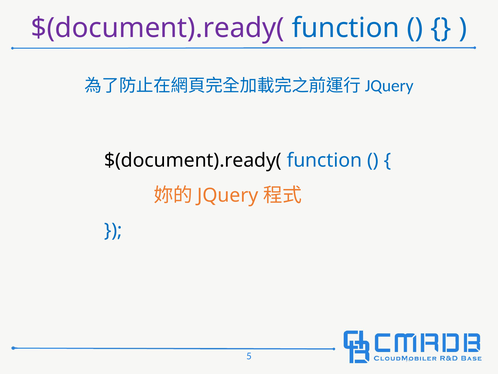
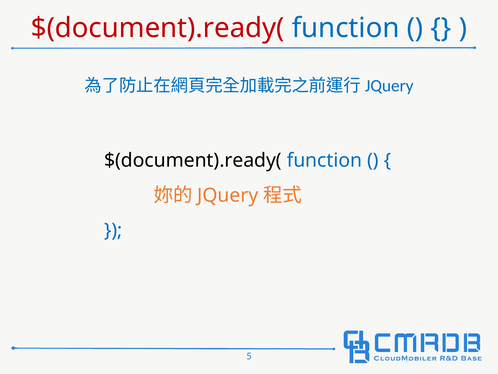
$(document).ready( colour: purple -> red (158, 28)
